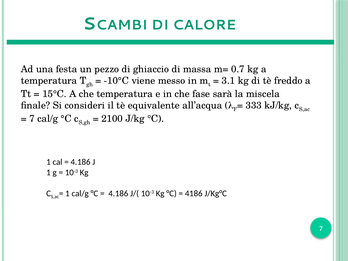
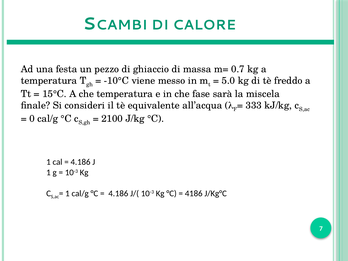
3.1: 3.1 -> 5.0 (228, 81)
7: 7 -> 0 (32, 119)
